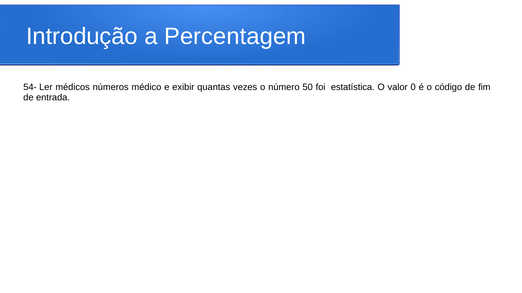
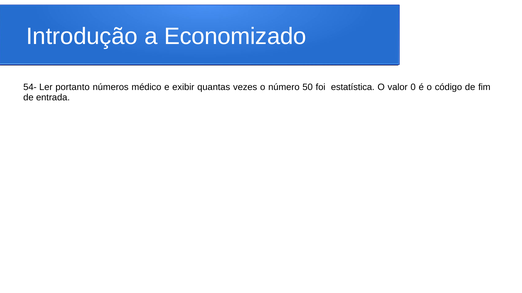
Percentagem: Percentagem -> Economizado (235, 36)
médicos: médicos -> portanto (73, 87)
